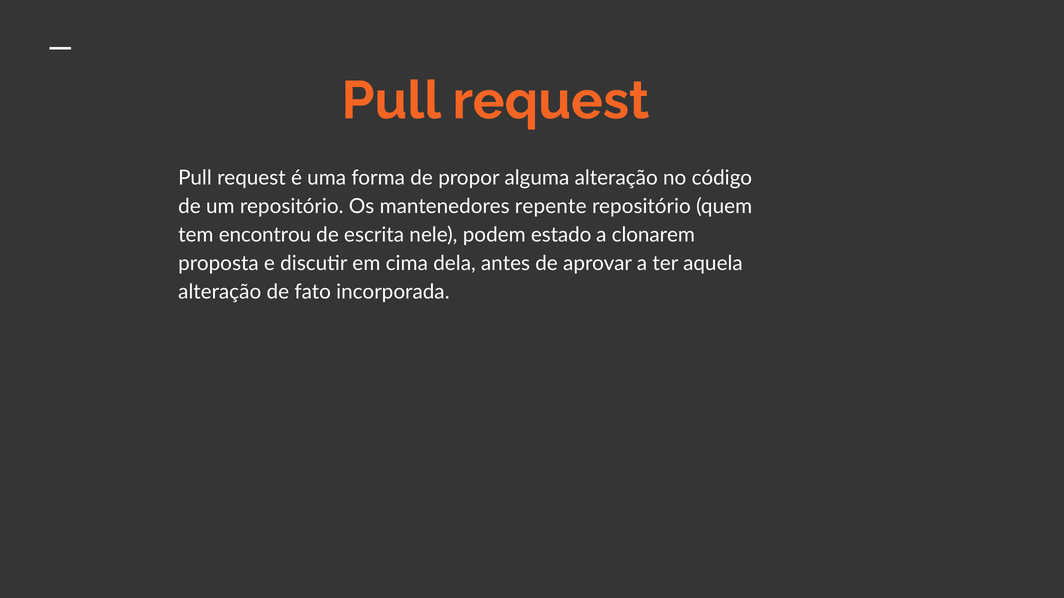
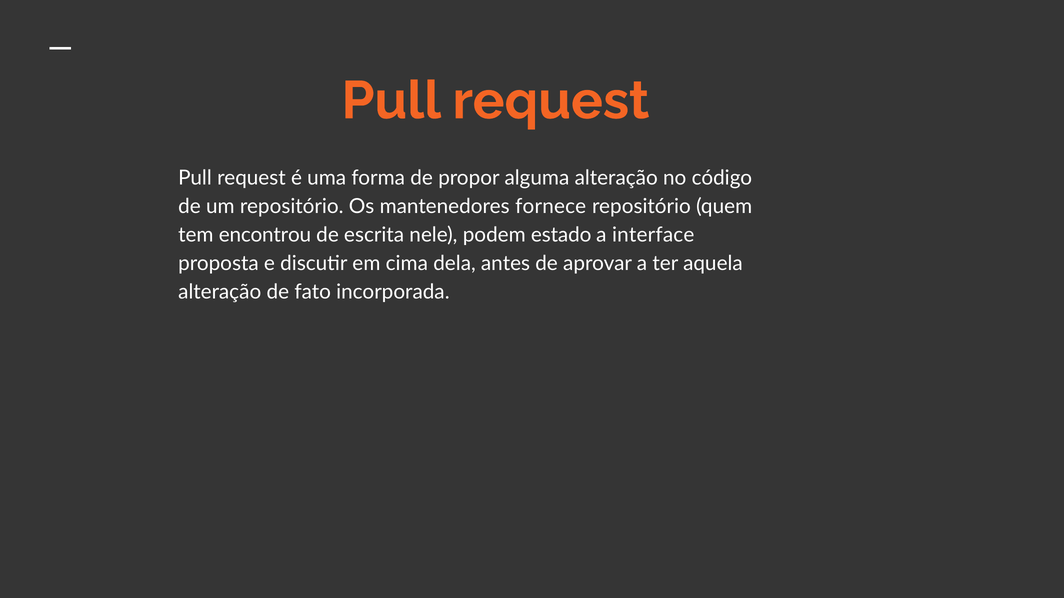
repente: repente -> fornece (551, 207)
clonarem: clonarem -> interface (653, 235)
